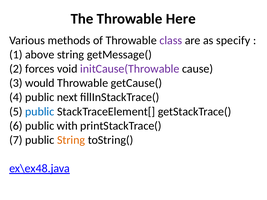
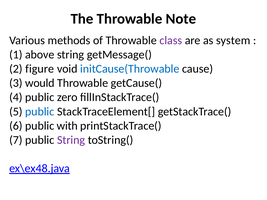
Here: Here -> Note (181, 19)
specify: specify -> system (233, 40)
forces: forces -> figure (40, 69)
initCause(Throwable colour: purple -> blue (130, 69)
next: next -> zero (67, 97)
String colour: orange -> purple (71, 140)
